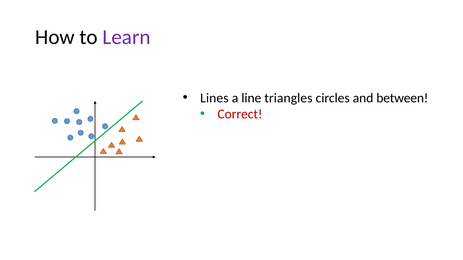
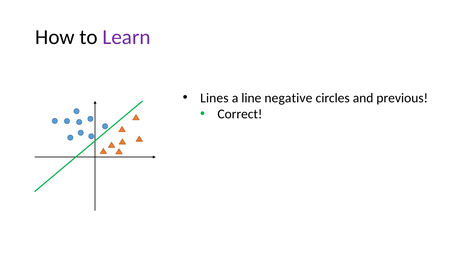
triangles: triangles -> negative (288, 98)
between: between -> previous (402, 98)
Correct colour: red -> black (240, 114)
